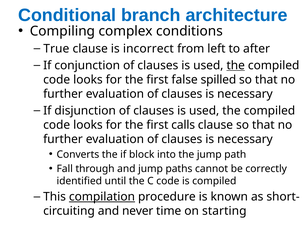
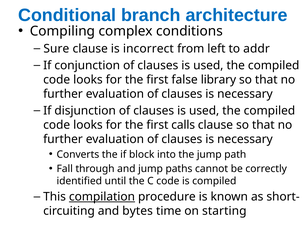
True: True -> Sure (56, 49)
after: after -> addr (257, 49)
the underline: present -> none (236, 65)
spilled: spilled -> library (218, 79)
never: never -> bytes (138, 211)
